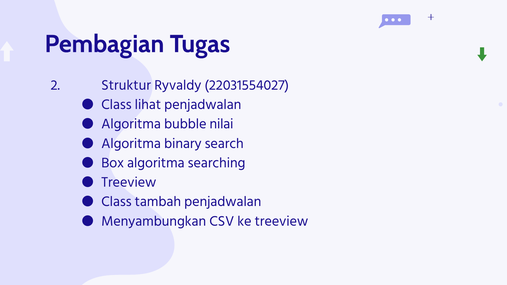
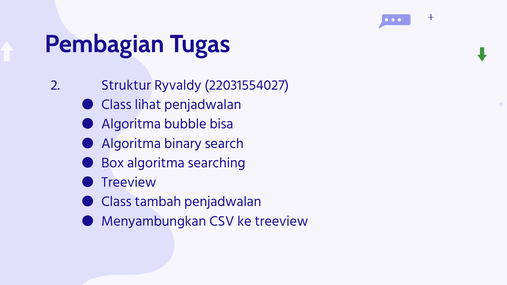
nilai: nilai -> bisa (221, 124)
